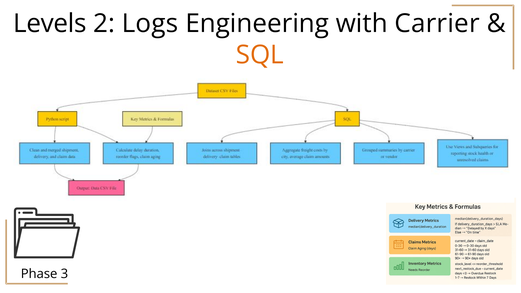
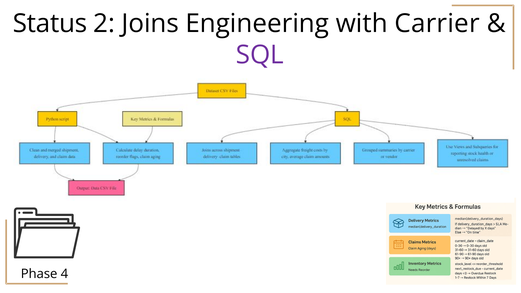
Levels: Levels -> Status (50, 24)
Logs: Logs -> Joins (150, 24)
SQL colour: orange -> purple (260, 55)
3: 3 -> 4 (64, 274)
